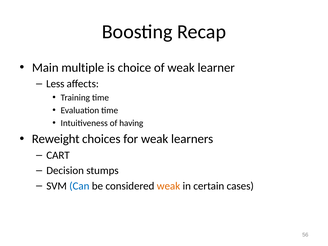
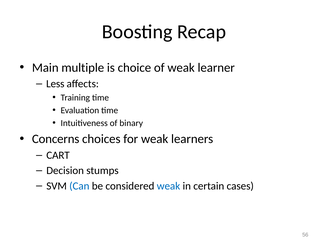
having: having -> binary (131, 123)
Reweight: Reweight -> Concerns (56, 139)
weak colour: orange -> blue (168, 186)
